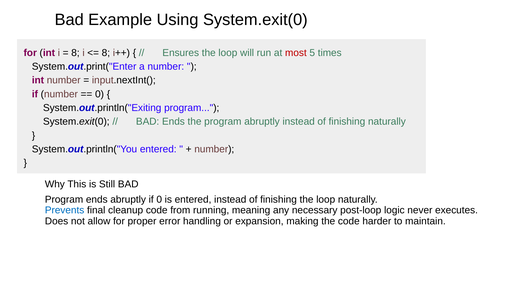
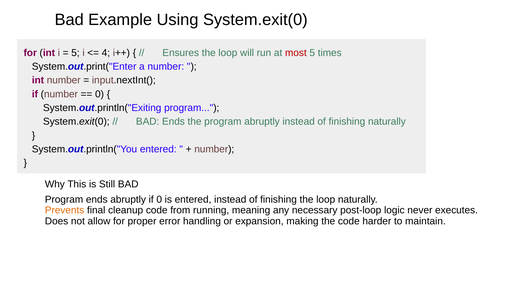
8: 8 -> 5 (75, 53)
8: 8 -> 4 (106, 53)
Prevents colour: blue -> orange (65, 210)
